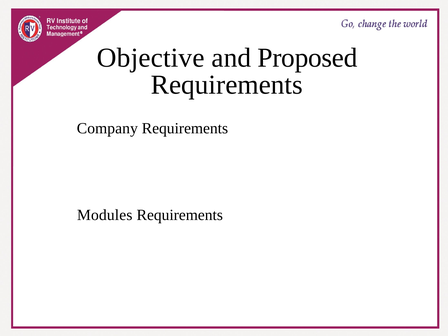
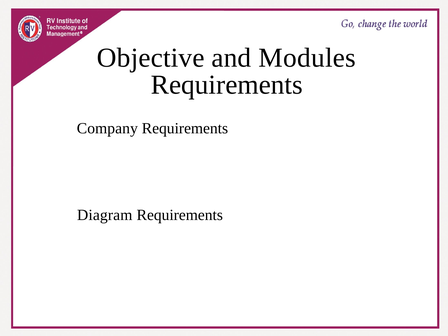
Proposed: Proposed -> Modules (307, 58)
Modules: Modules -> Diagram (105, 215)
